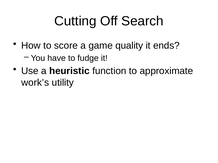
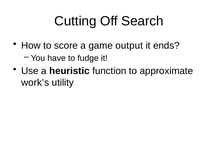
quality: quality -> output (129, 46)
